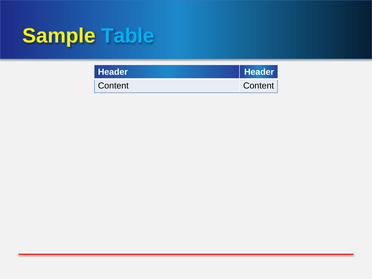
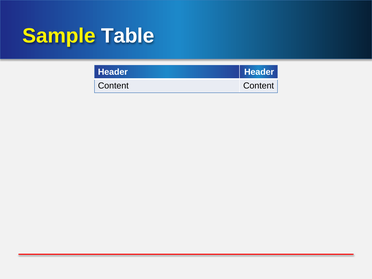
Table colour: light blue -> white (128, 36)
